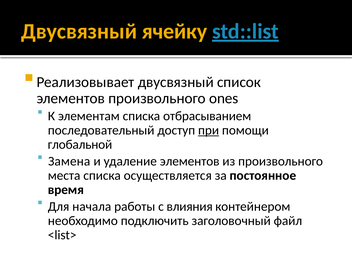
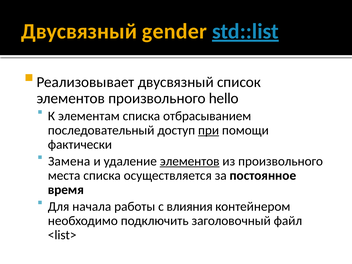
ячейку: ячейку -> gender (174, 31)
ones: ones -> hello (224, 98)
глобальной: глобальной -> фактически (80, 144)
элементов underline: none -> present (190, 161)
